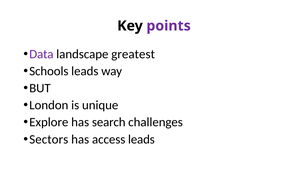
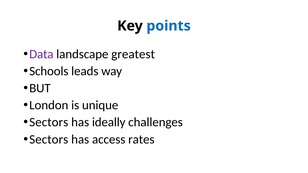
points colour: purple -> blue (169, 26)
Explore: Explore -> Sectors (49, 122)
search: search -> ideally (109, 122)
access leads: leads -> rates (141, 139)
